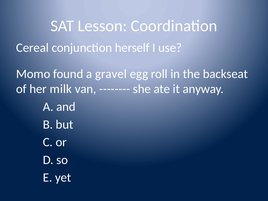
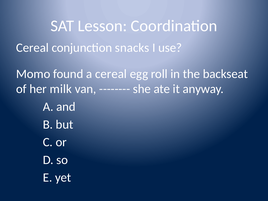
herself: herself -> snacks (132, 48)
a gravel: gravel -> cereal (111, 74)
